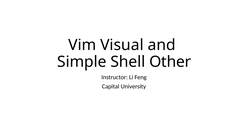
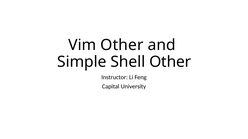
Vim Visual: Visual -> Other (122, 45)
